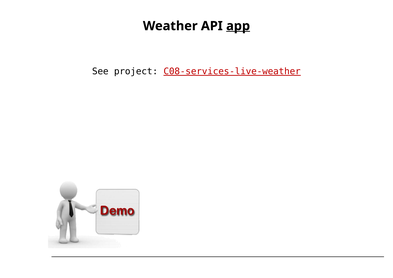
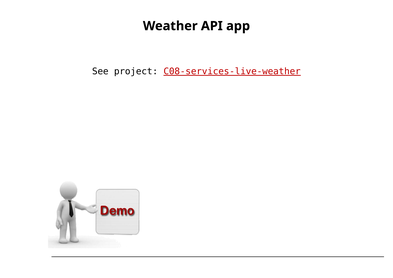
app underline: present -> none (238, 26)
